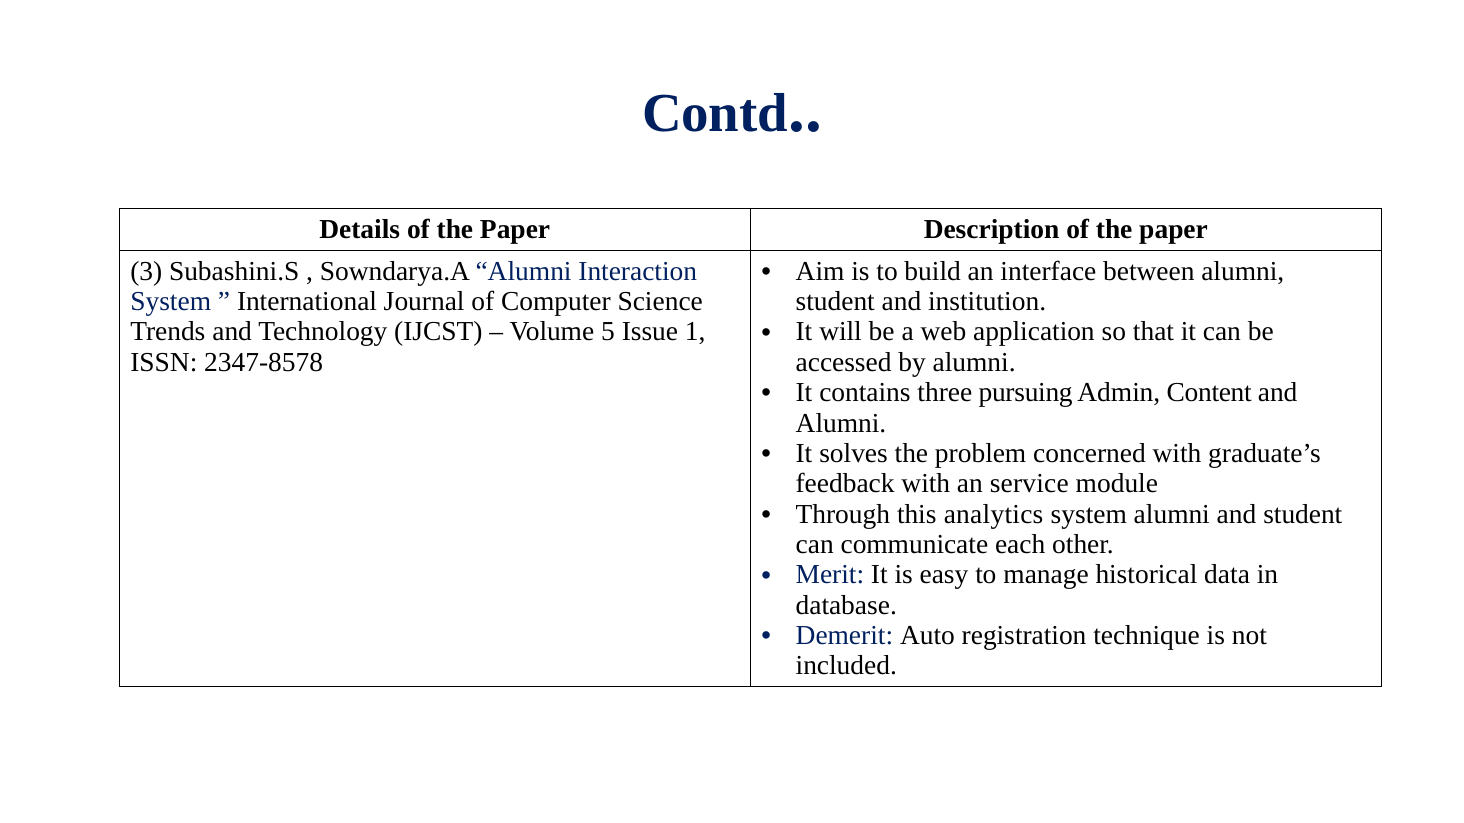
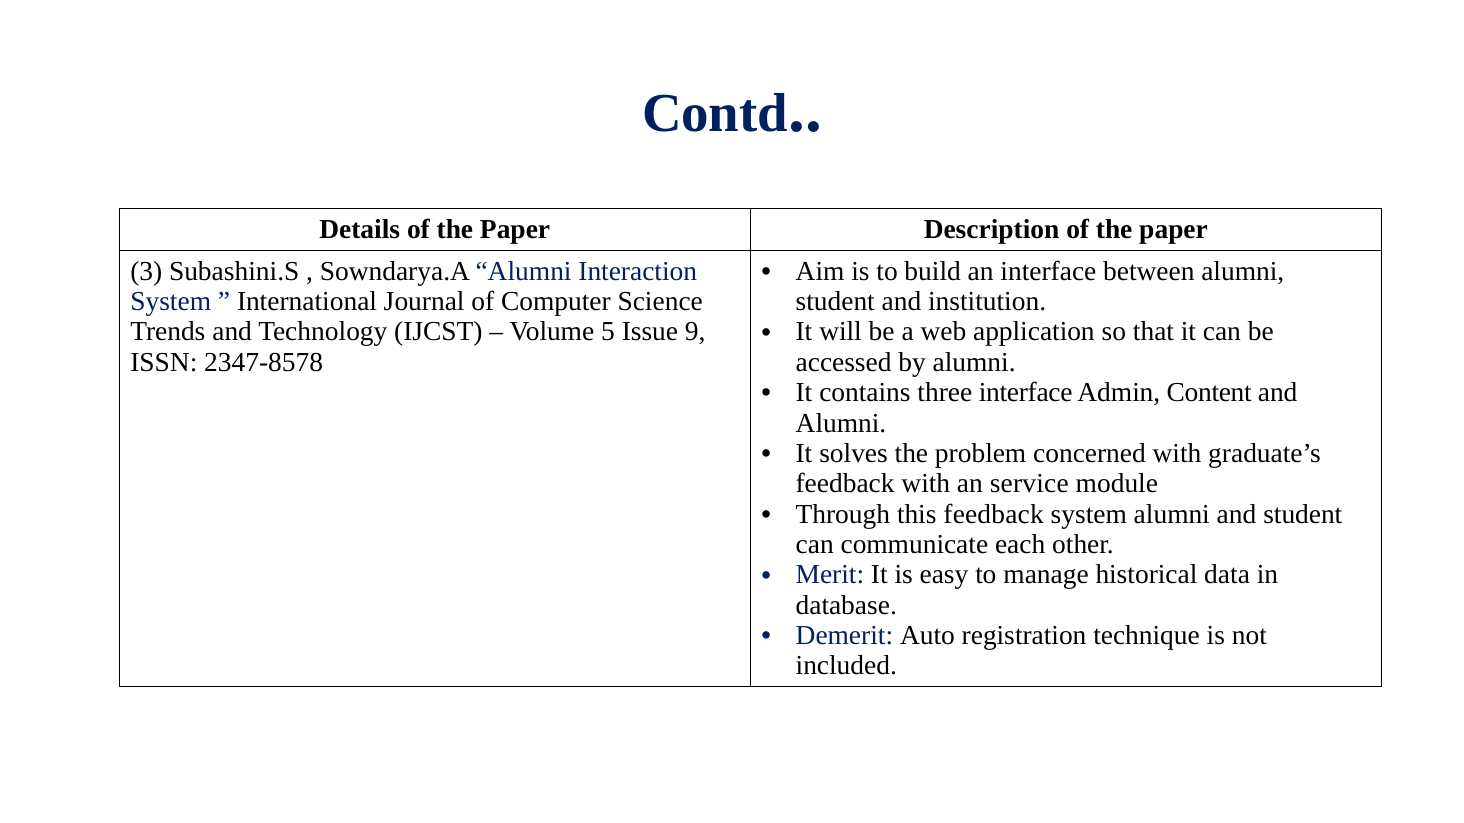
1: 1 -> 9 (695, 332)
three pursuing: pursuing -> interface (1026, 393)
this analytics: analytics -> feedback (994, 514)
